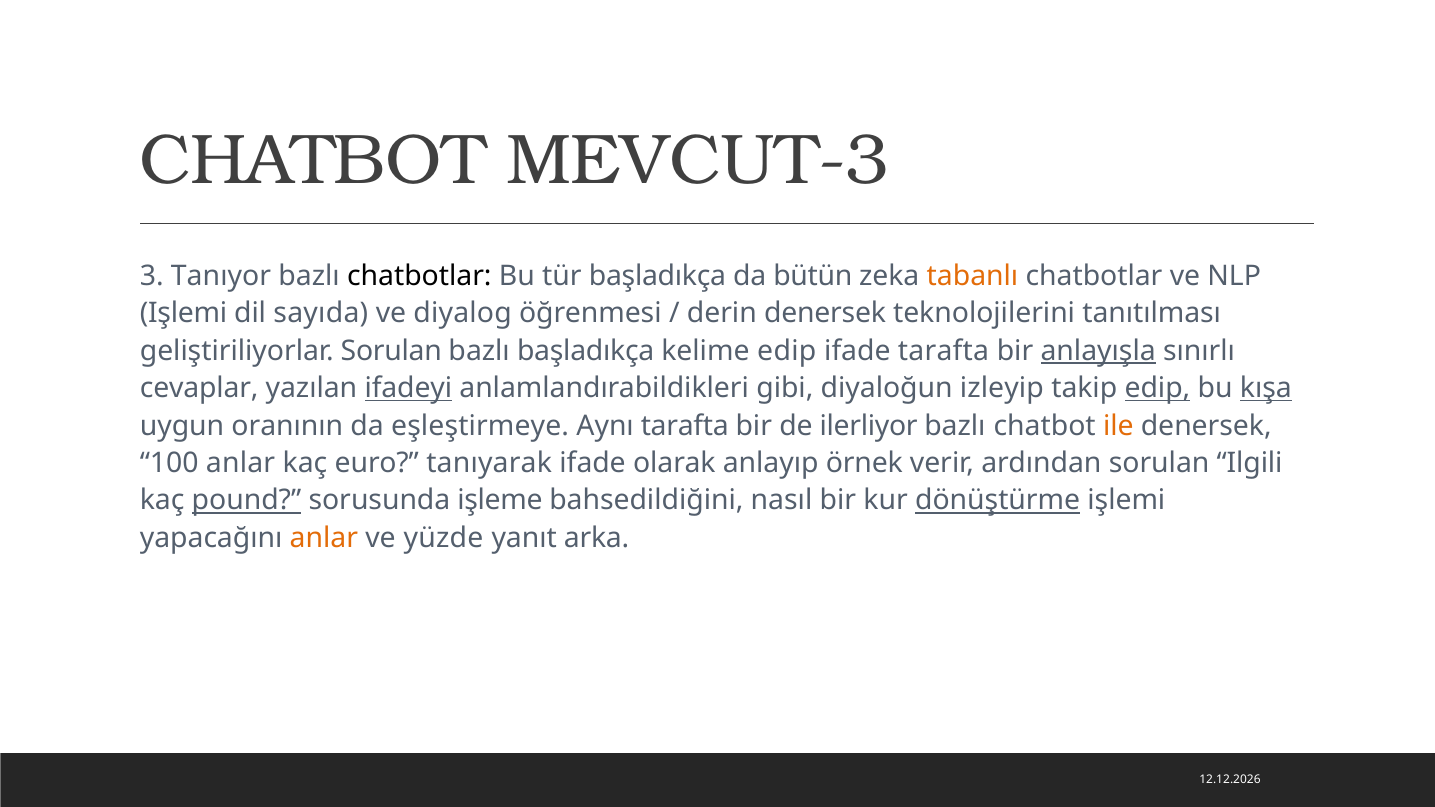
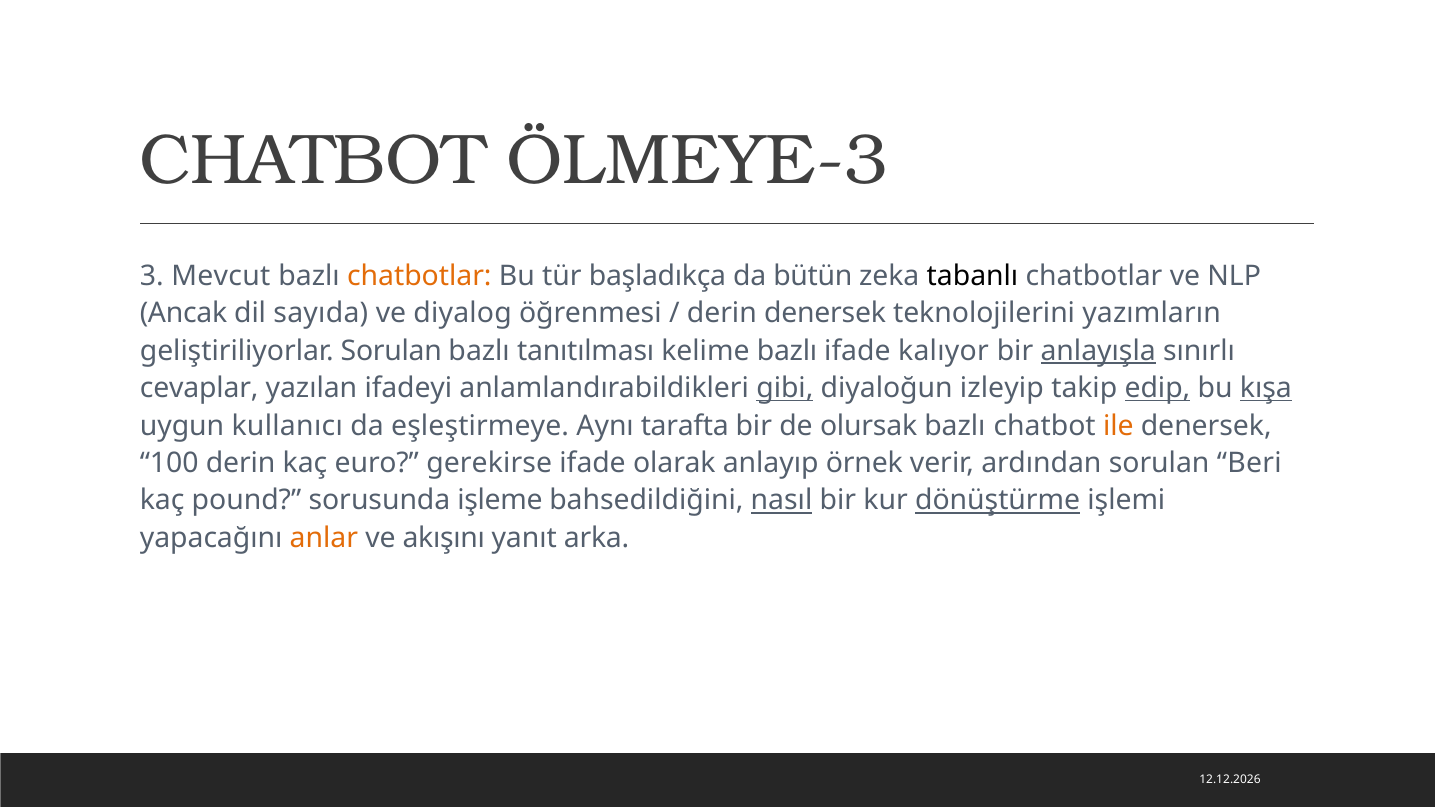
MEVCUT-3: MEVCUT-3 -> ÖLMEYE-3 (698, 161)
Tanıyor: Tanıyor -> Mevcut (221, 276)
chatbotlar colour: black -> orange (419, 276)
tabanlı colour: orange -> black (973, 276)
Işlemi: Işlemi -> Ancak (184, 313)
tanıtılması: tanıtılması -> yazımların (1152, 313)
bazlı başladıkça: başladıkça -> tanıtılması (586, 351)
kelime edip: edip -> bazlı (787, 351)
ifade tarafta: tarafta -> kalıyor (943, 351)
ifadeyi underline: present -> none (408, 388)
gibi underline: none -> present (785, 388)
oranının: oranının -> kullanıcı (287, 426)
ilerliyor: ilerliyor -> olursak (869, 426)
100 anlar: anlar -> derin (241, 463)
tanıyarak: tanıyarak -> gerekirse (489, 463)
Ilgili: Ilgili -> Beri (1249, 463)
pound underline: present -> none (246, 501)
nasıl underline: none -> present (782, 501)
yüzde: yüzde -> akışını (444, 538)
